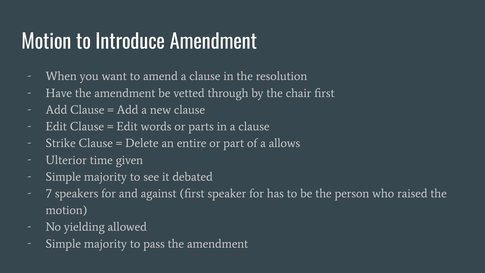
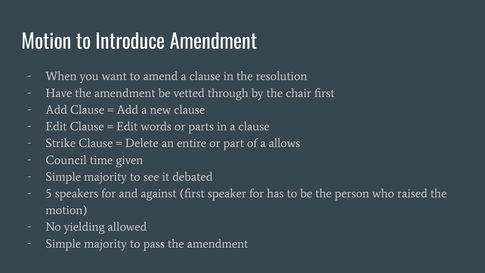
Ulterior: Ulterior -> Council (66, 160)
7: 7 -> 5 (49, 193)
